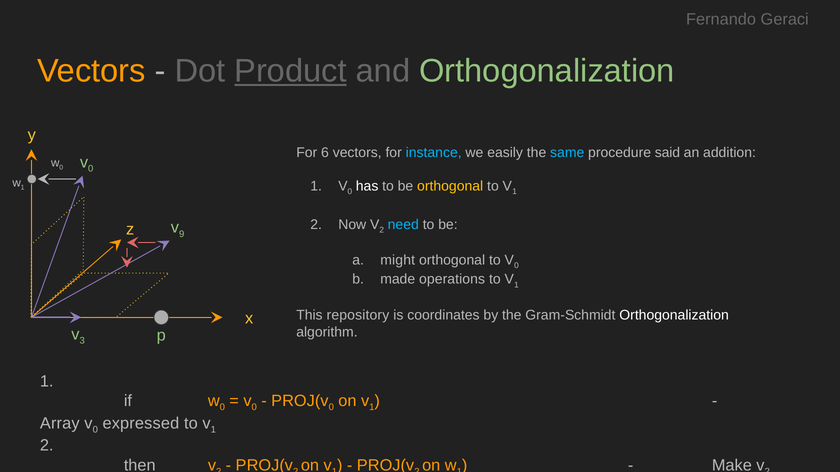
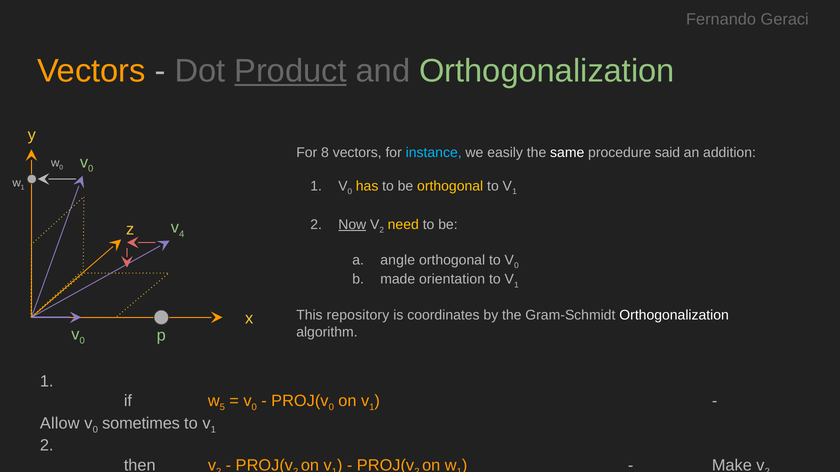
6: 6 -> 8 (325, 153)
same colour: light blue -> white (567, 153)
has colour: white -> yellow (367, 187)
Now underline: none -> present (352, 225)
need colour: light blue -> yellow (403, 225)
9: 9 -> 4 (182, 234)
might: might -> angle (398, 261)
operations: operations -> orientation (452, 280)
3: 3 -> 0 (82, 341)
0: 0 -> 5 (222, 408)
Array: Array -> Allow (60, 424)
expressed: expressed -> sometimes (141, 424)
